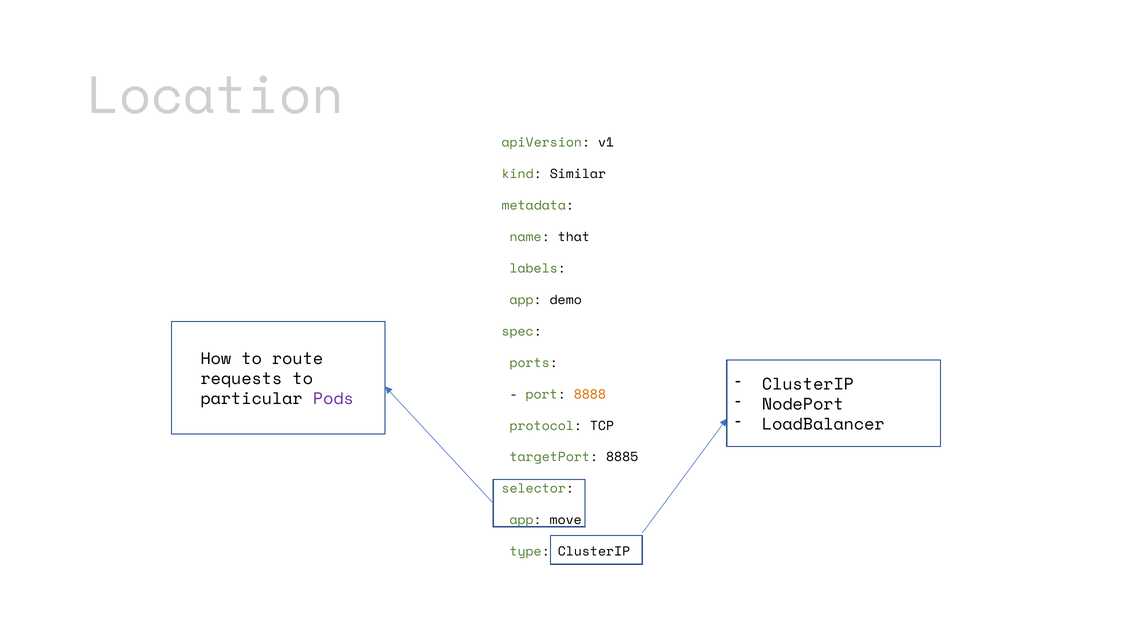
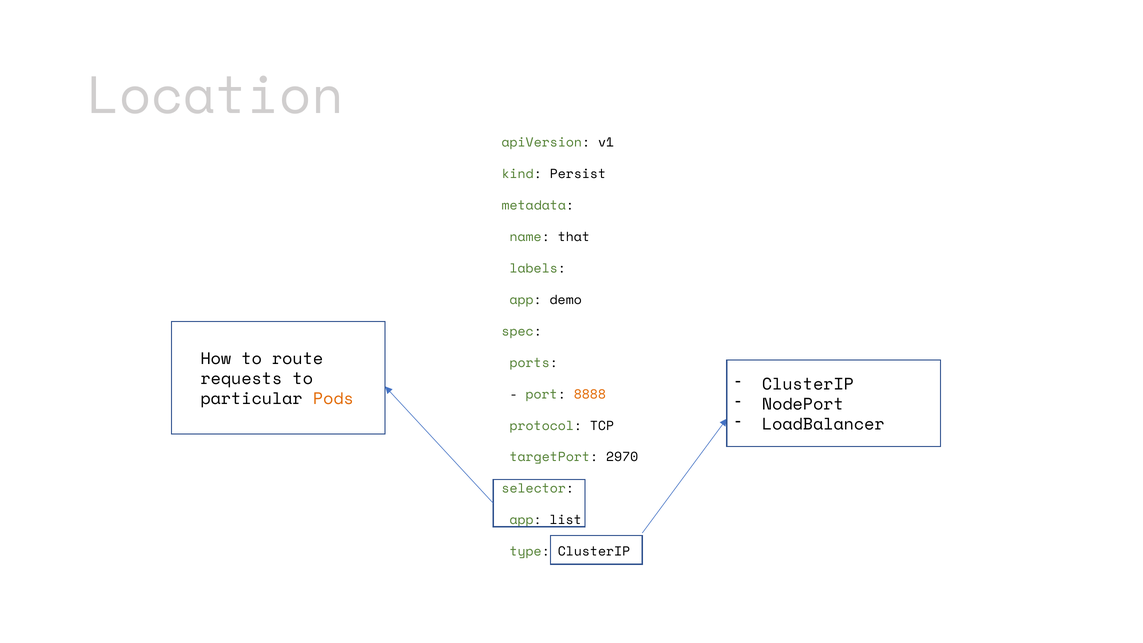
Similar: Similar -> Persist (578, 174)
Pods colour: purple -> orange (333, 399)
8885: 8885 -> 2970 (622, 457)
move: move -> list (566, 520)
